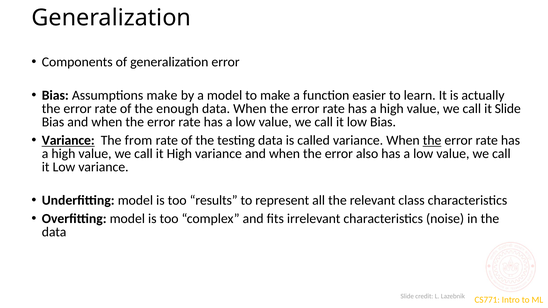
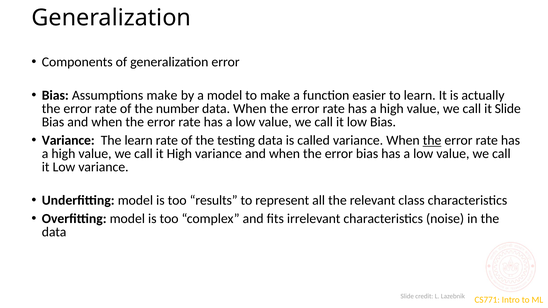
enough: enough -> number (178, 109)
Variance underline: present -> none (68, 141)
The from: from -> learn (139, 141)
error also: also -> bias (367, 154)
